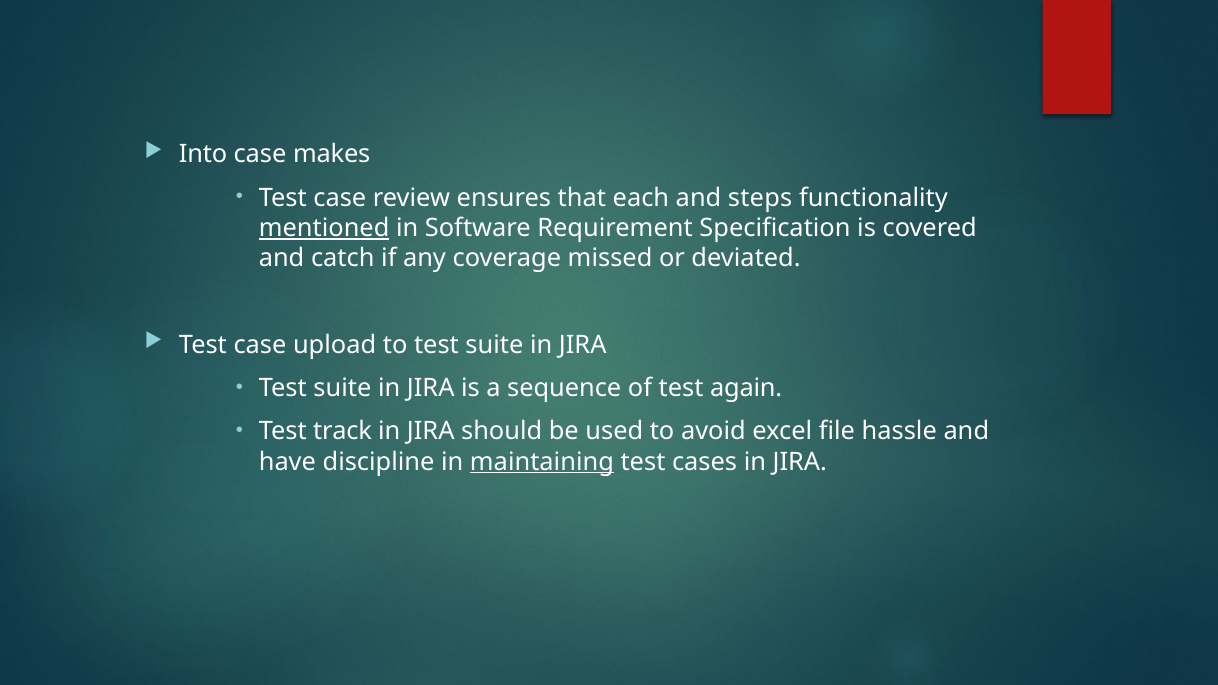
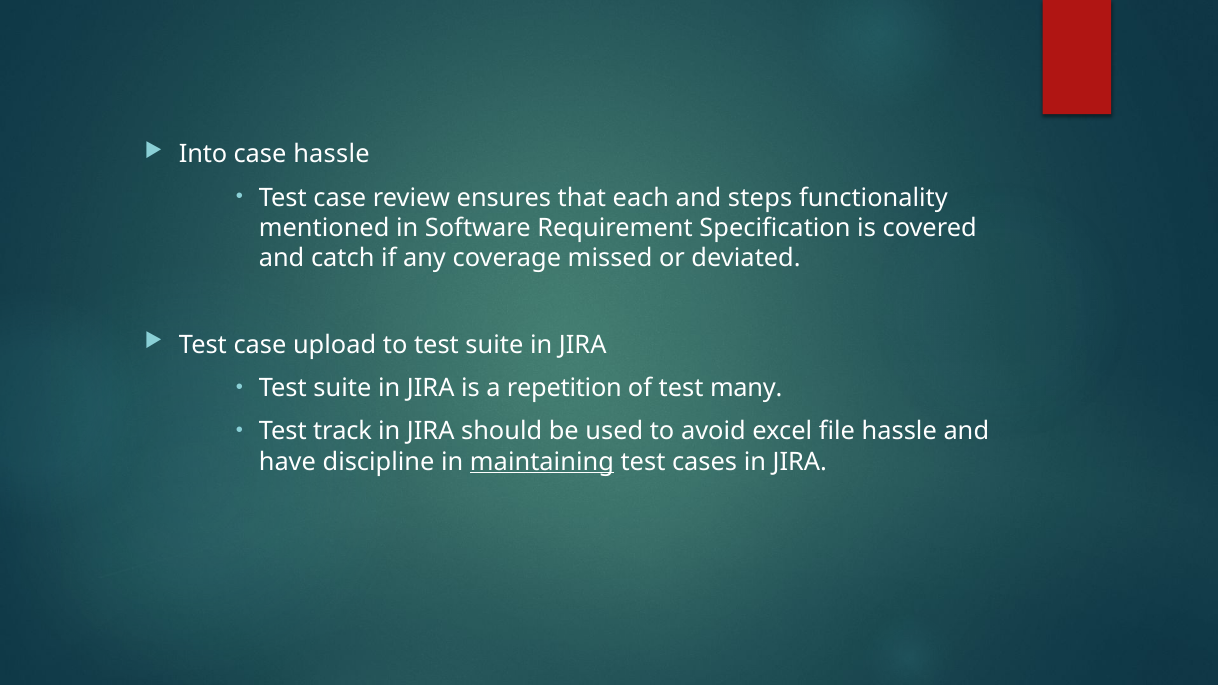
case makes: makes -> hassle (331, 155)
mentioned underline: present -> none (324, 228)
sequence: sequence -> repetition (564, 388)
again: again -> many (746, 388)
